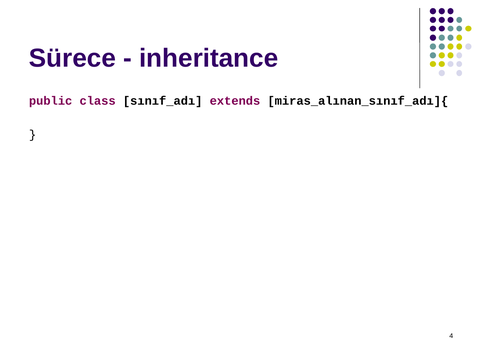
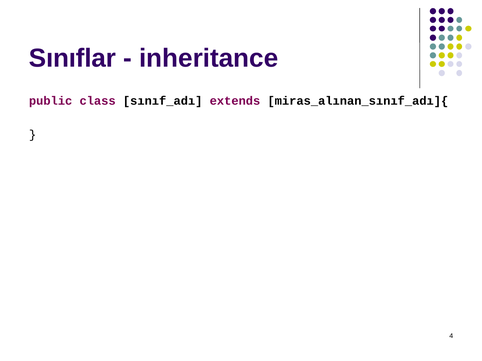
Sürece: Sürece -> Sınıflar (72, 58)
